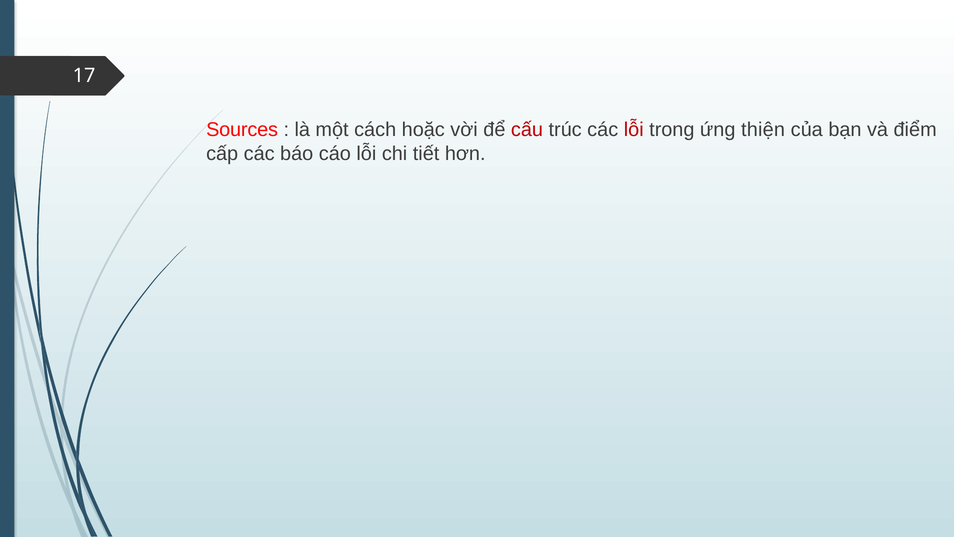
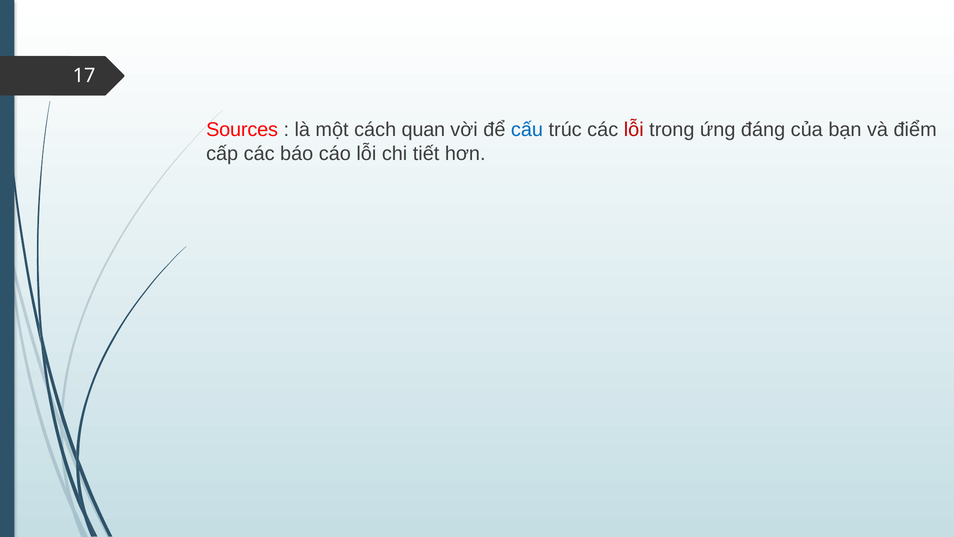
hoặc: hoặc -> quan (423, 130)
cấu colour: red -> blue (527, 130)
thiện: thiện -> đáng (763, 130)
